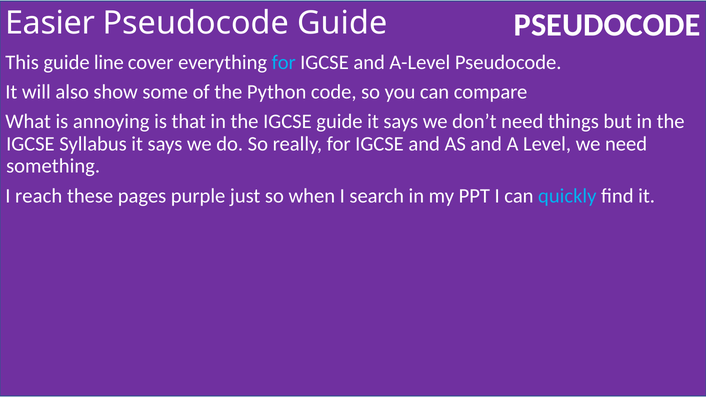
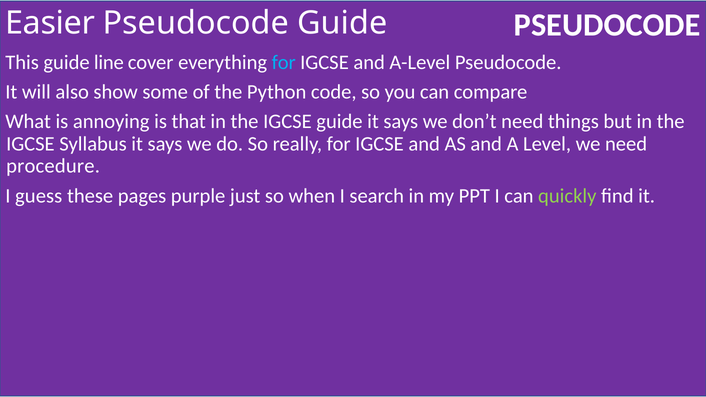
something: something -> procedure (53, 166)
reach: reach -> guess (39, 196)
quickly colour: light blue -> light green (567, 196)
